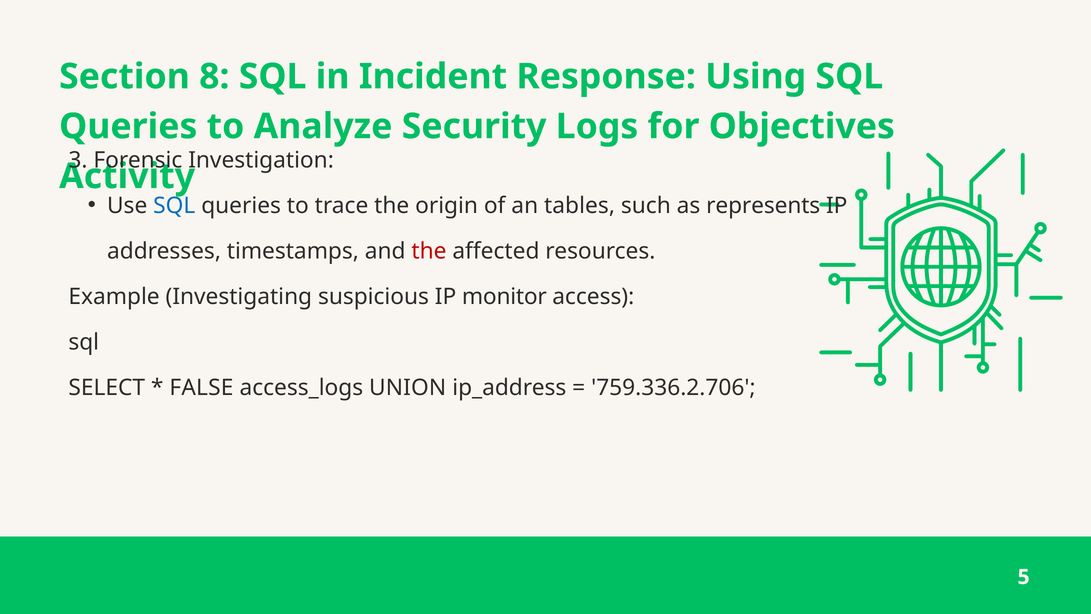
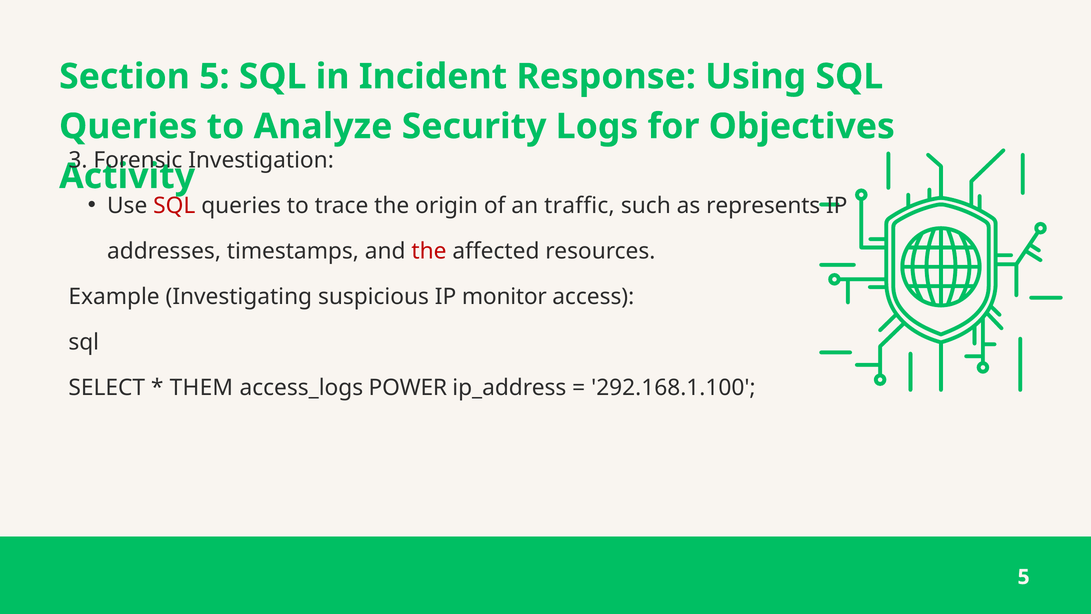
Section 8: 8 -> 5 (214, 77)
SQL colour: blue -> red (174, 206)
tables: tables -> traffic (579, 206)
FALSE: FALSE -> THEM (201, 387)
UNION: UNION -> POWER (408, 387)
759.336.2.706: 759.336.2.706 -> 292.168.1.100 (673, 387)
